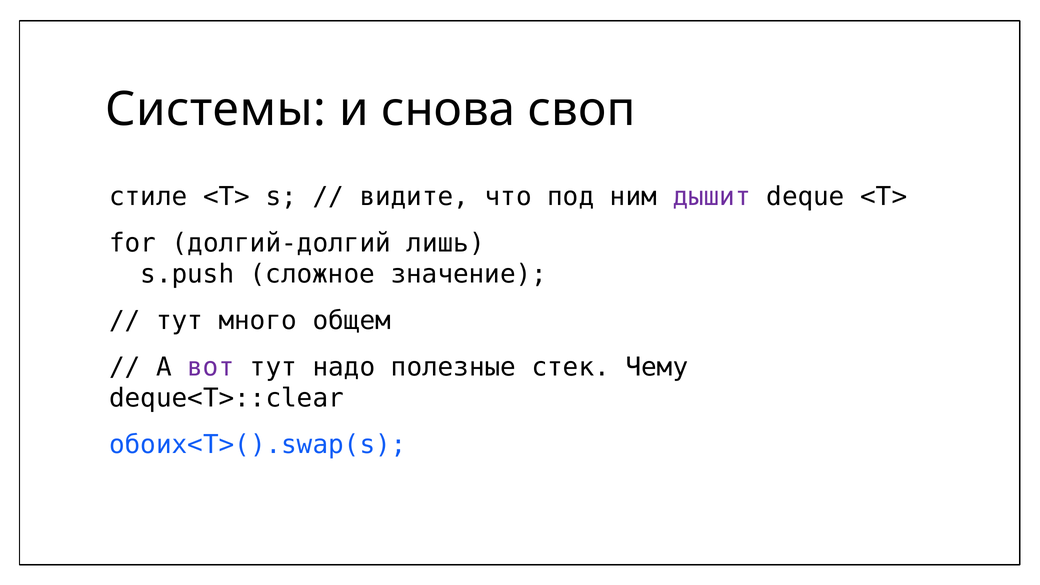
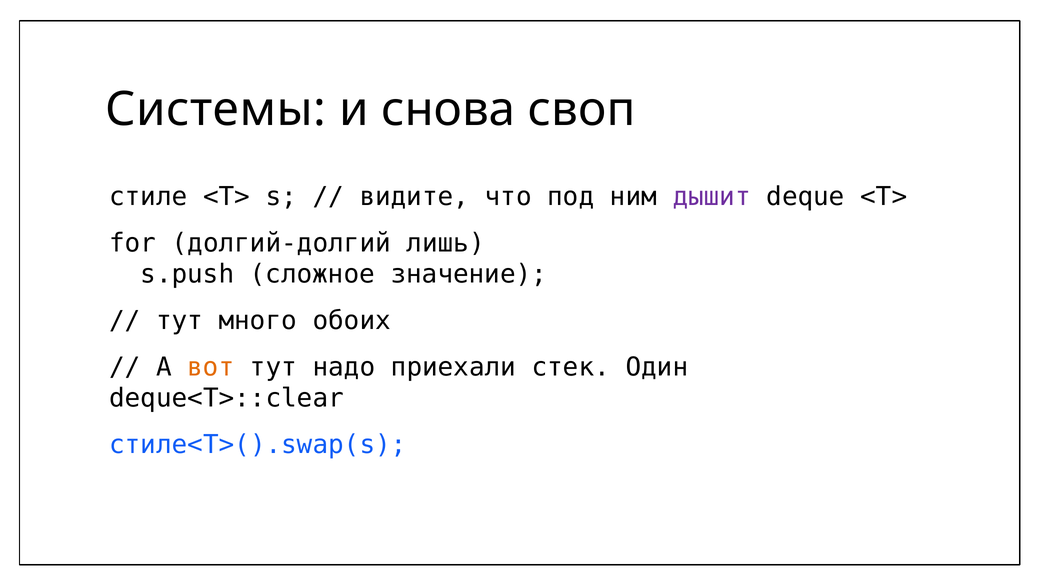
общем: общем -> обоих (352, 321)
вот colour: purple -> orange (211, 367)
полезные: полезные -> приехали (453, 367)
Чему: Чему -> Один (657, 367)
обоих<T>().swap(s: обоих<T>().swap(s -> стиле<T>().swap(s (258, 445)
